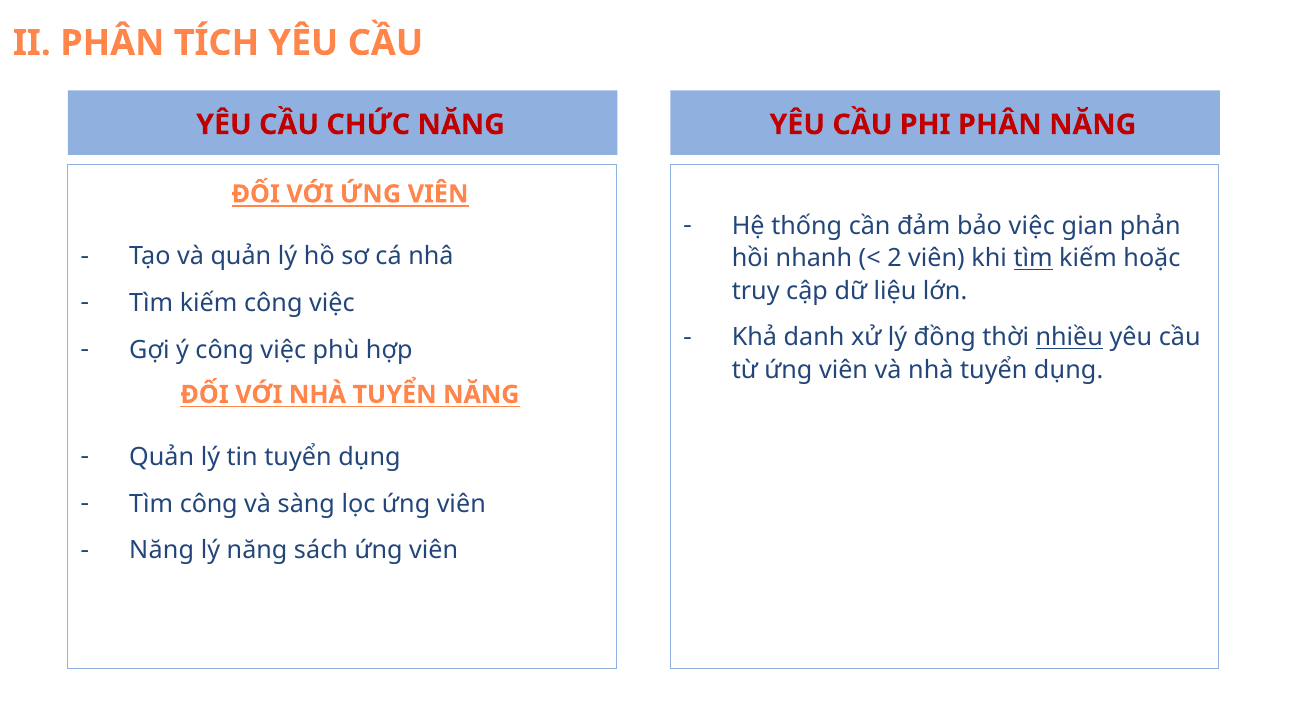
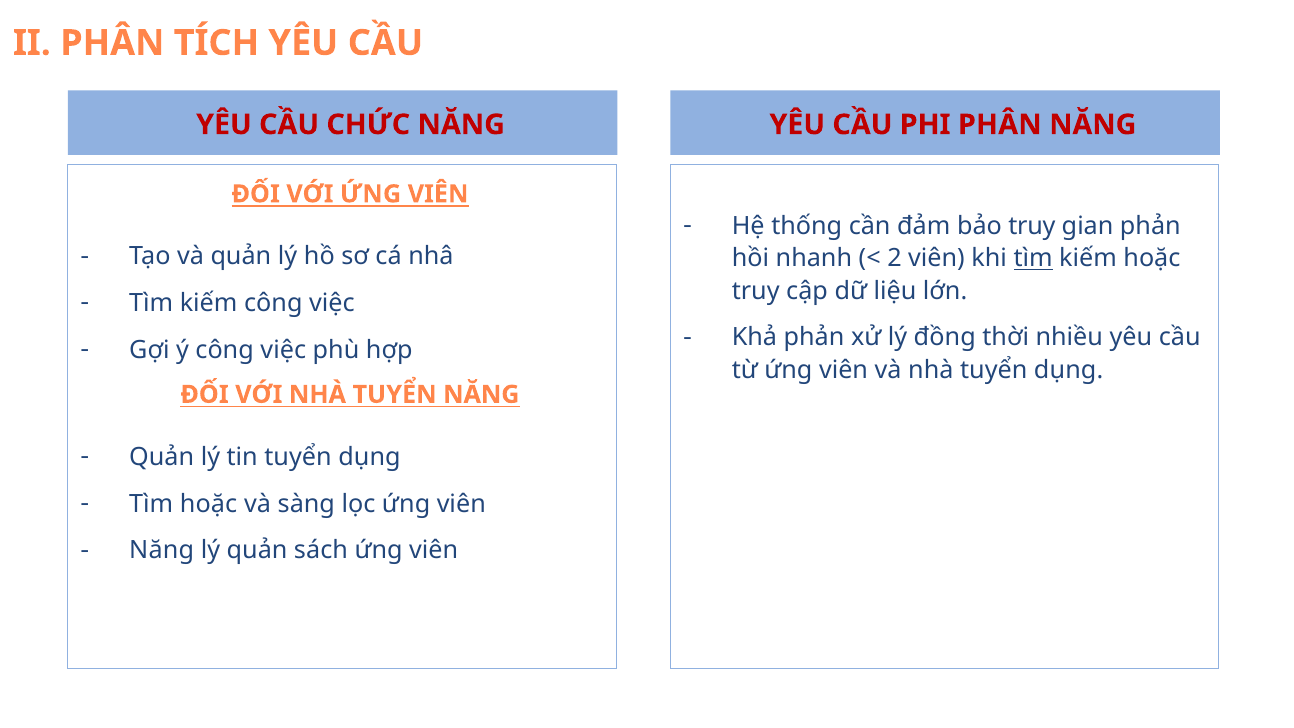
bảo việc: việc -> truy (1032, 226)
Khả danh: danh -> phản (814, 338)
nhiều underline: present -> none (1069, 338)
Tìm công: công -> hoặc (209, 504)
lý năng: năng -> quản (257, 550)
